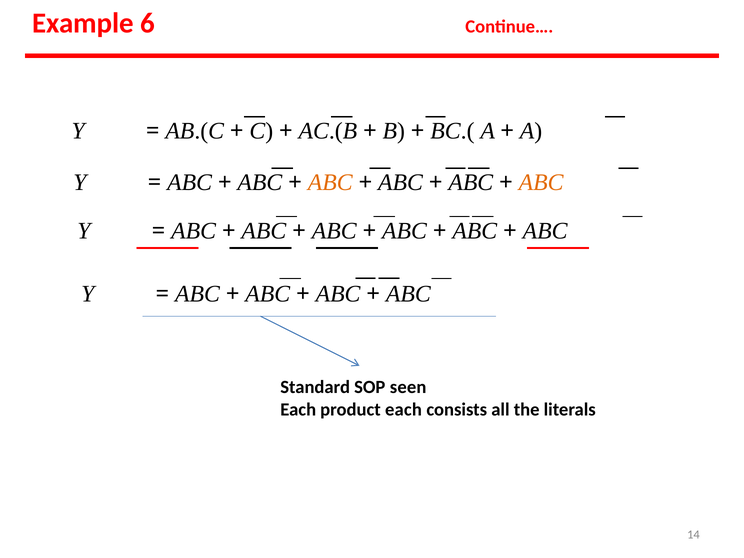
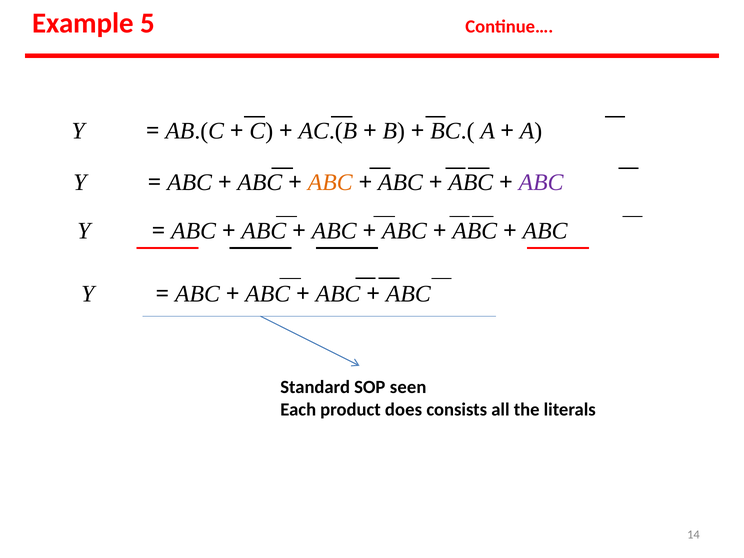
6: 6 -> 5 (148, 23)
ABC colour: orange -> purple (541, 183)
product each: each -> does (403, 409)
